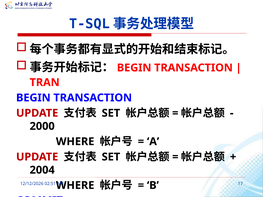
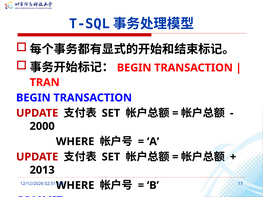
2004: 2004 -> 2013 (42, 170)
